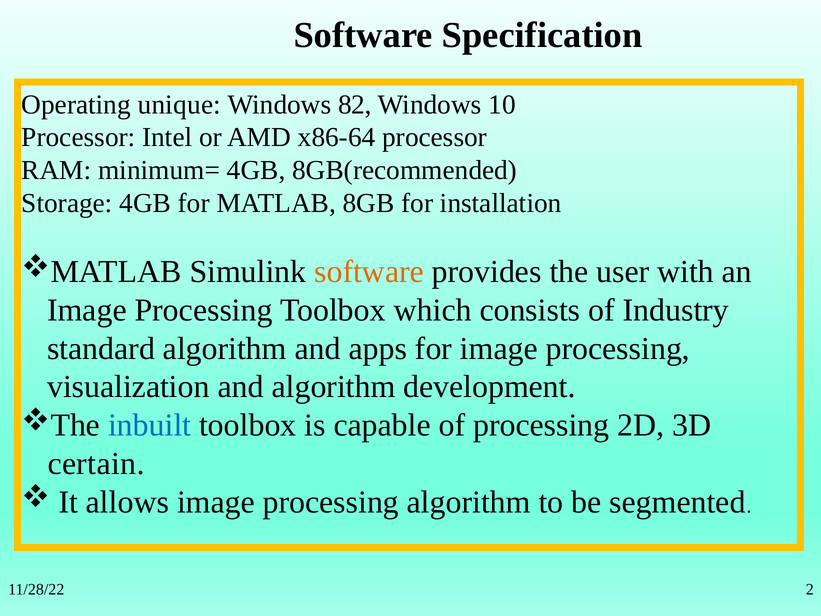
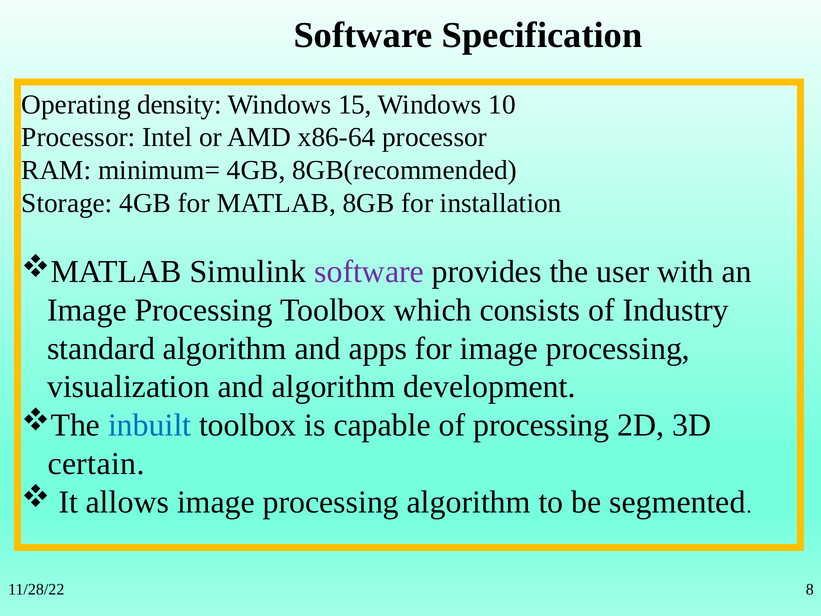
unique: unique -> density (180, 105)
82: 82 -> 15 (355, 105)
software colour: orange -> purple (369, 272)
2: 2 -> 8 (810, 589)
